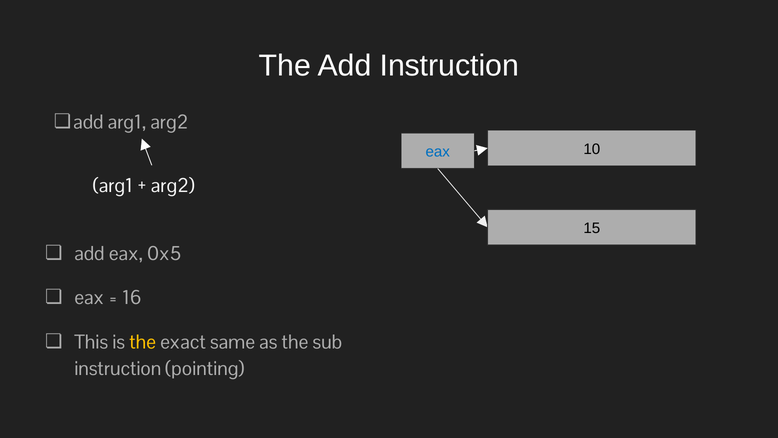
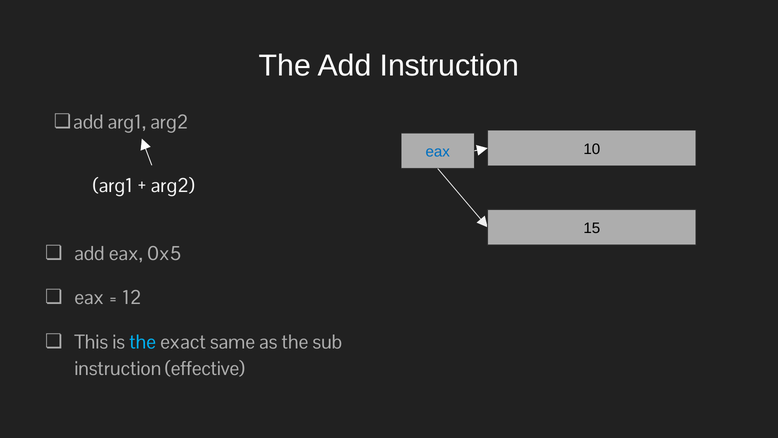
16: 16 -> 12 (132, 298)
the colour: yellow -> light blue (143, 342)
pointing: pointing -> effective (205, 369)
